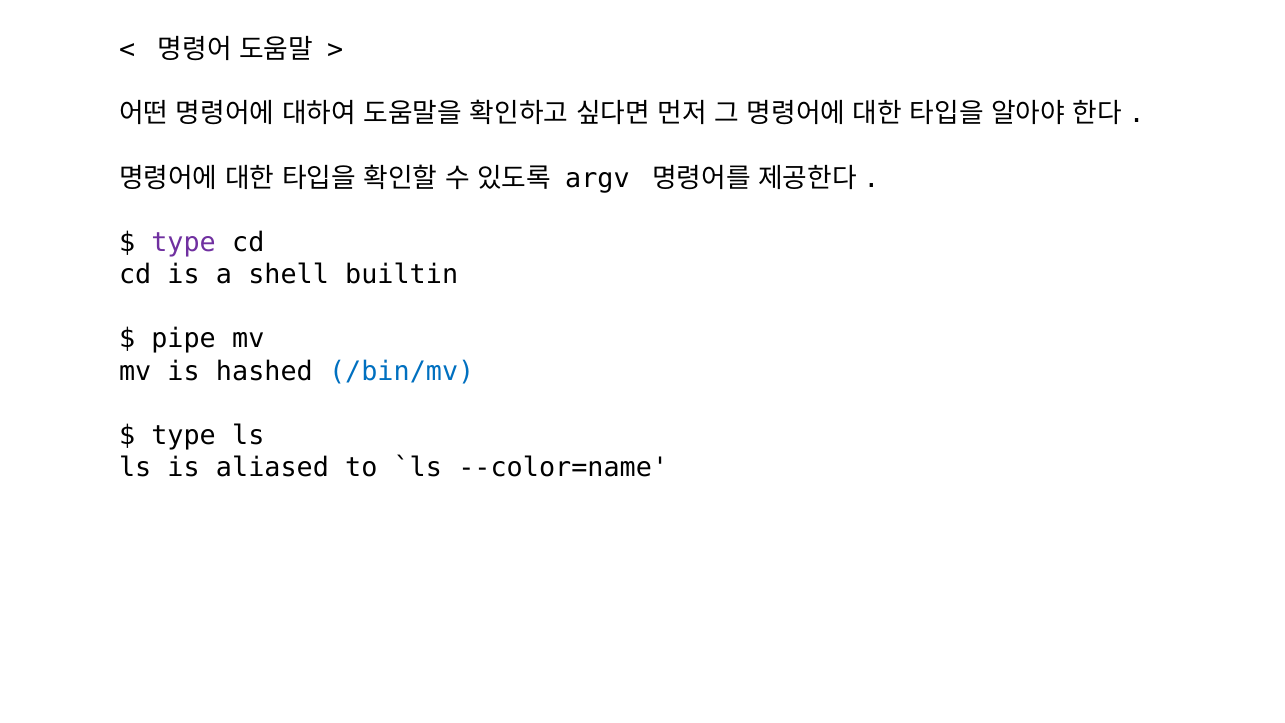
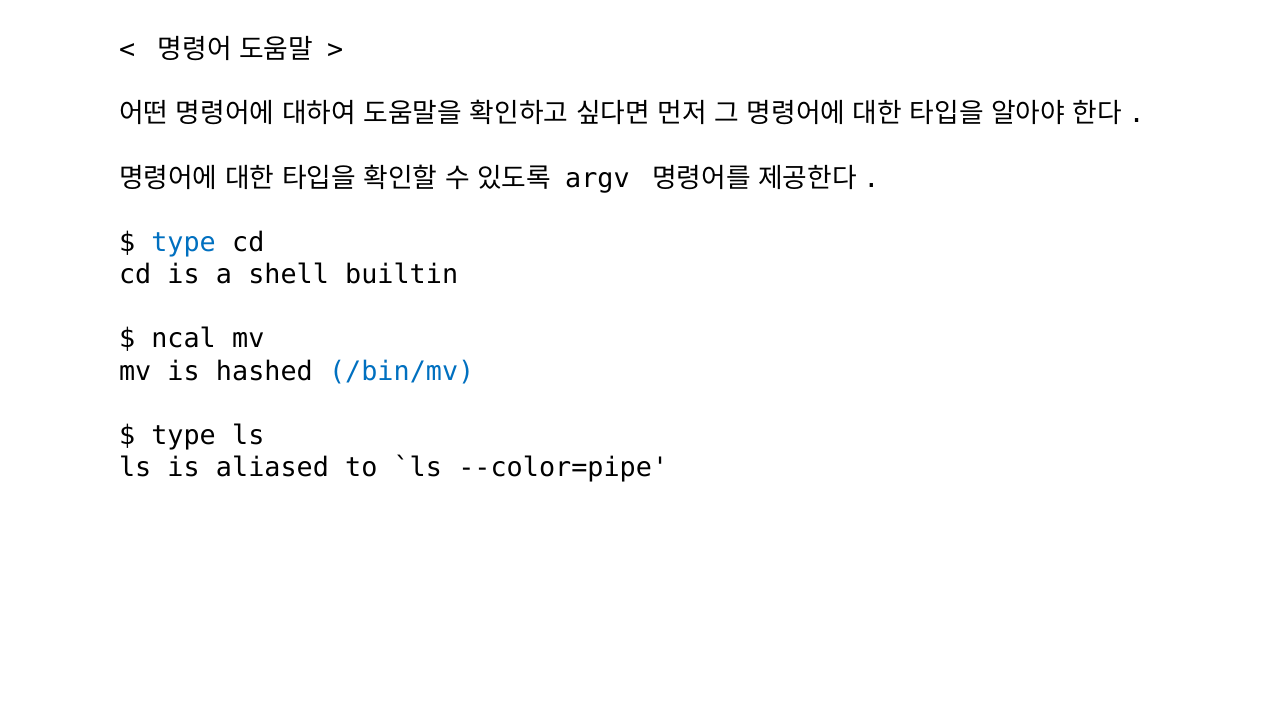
type colour: purple -> blue (184, 243)
pipe: pipe -> ncal (184, 339)
--color=name: --color=name -> --color=pipe (563, 468)
